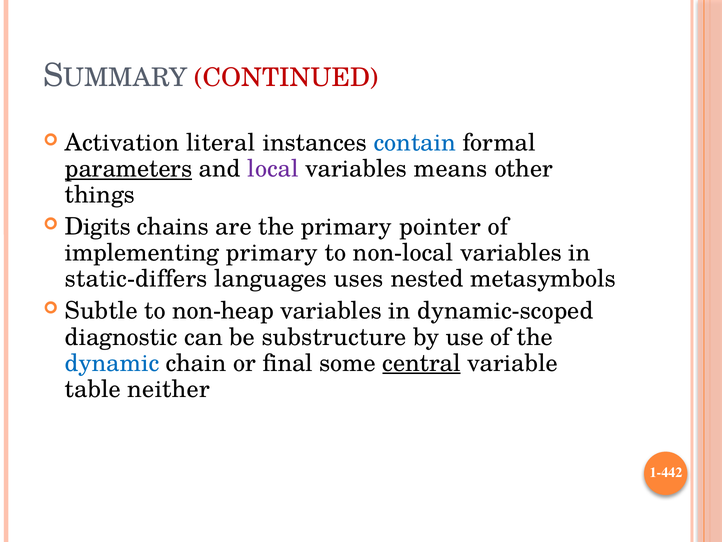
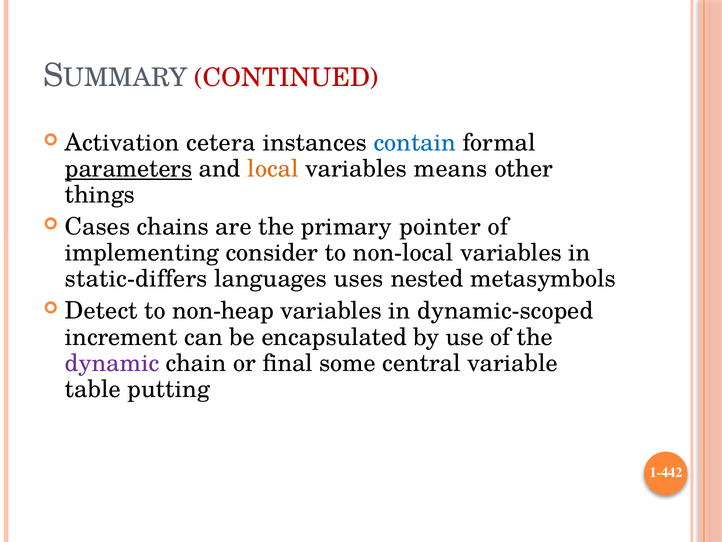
literal: literal -> cetera (221, 143)
local colour: purple -> orange (273, 169)
Digits: Digits -> Cases (98, 227)
implementing primary: primary -> consider (272, 253)
Subtle: Subtle -> Detect (101, 311)
diagnostic: diagnostic -> increment (121, 337)
substructure: substructure -> encapsulated (334, 337)
dynamic colour: blue -> purple (112, 363)
central underline: present -> none (422, 363)
neither: neither -> putting (169, 389)
